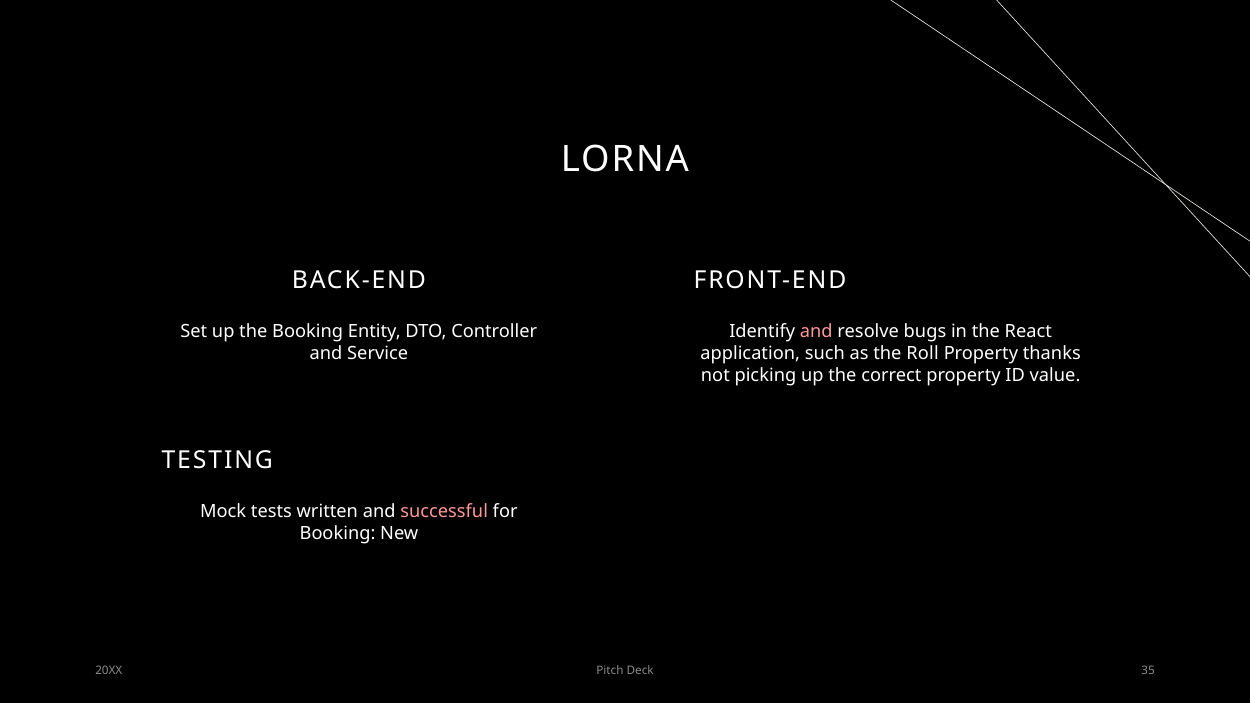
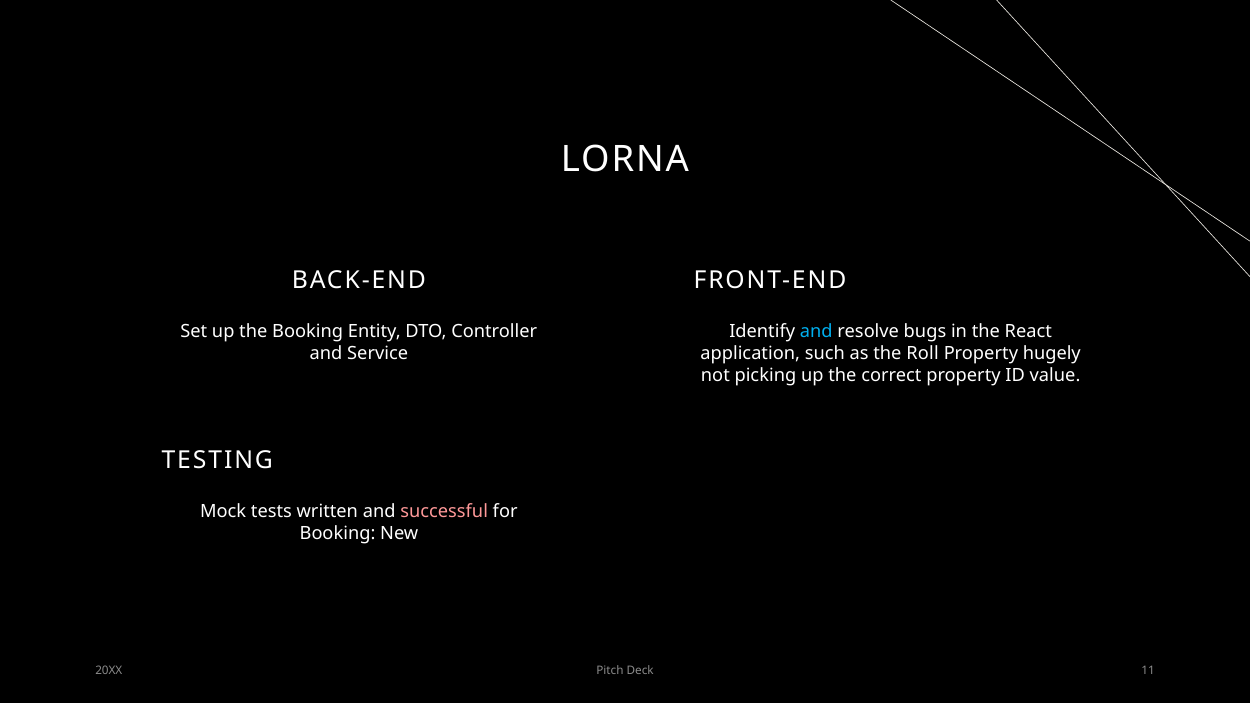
and colour: pink -> light blue (816, 332)
thanks: thanks -> hugely (1052, 354)
35: 35 -> 11 (1148, 670)
